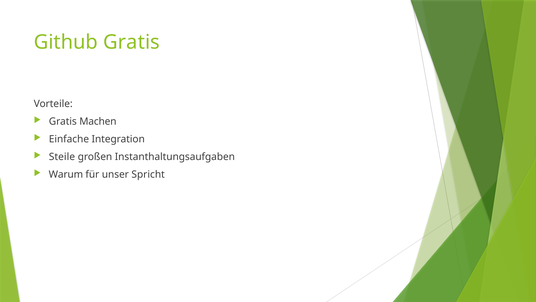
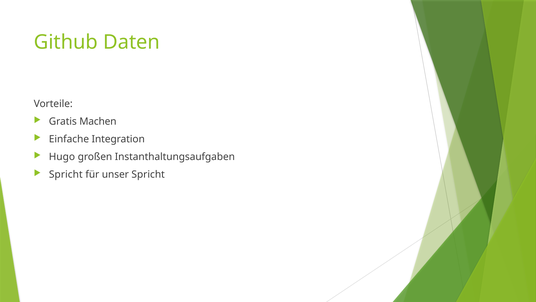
Github Gratis: Gratis -> Daten (132, 42)
Steile: Steile -> Hugo (62, 157)
Warum: Warum -> Spricht (66, 174)
